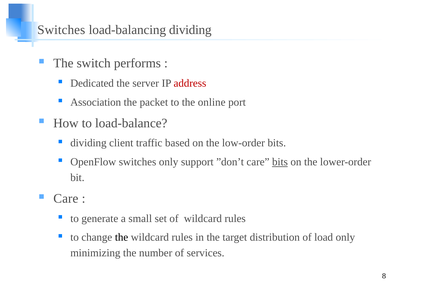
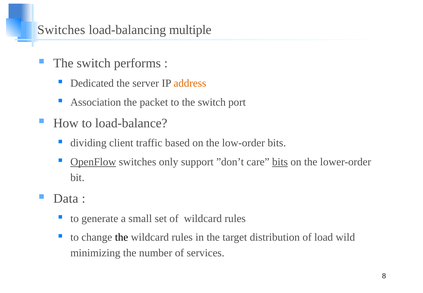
load-balancing dividing: dividing -> multiple (190, 30)
address colour: red -> orange (190, 83)
to the online: online -> switch (212, 102)
OpenFlow underline: none -> present (93, 162)
Care: Care -> Data (66, 198)
load only: only -> wild (345, 237)
